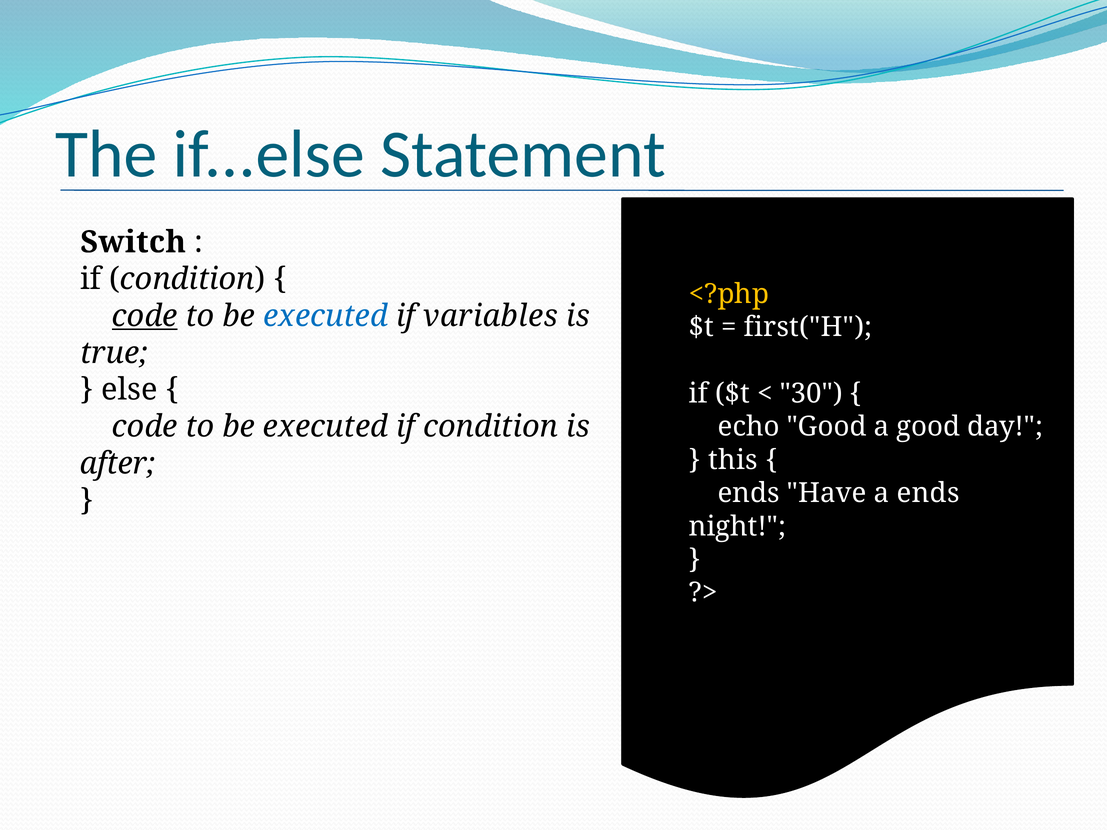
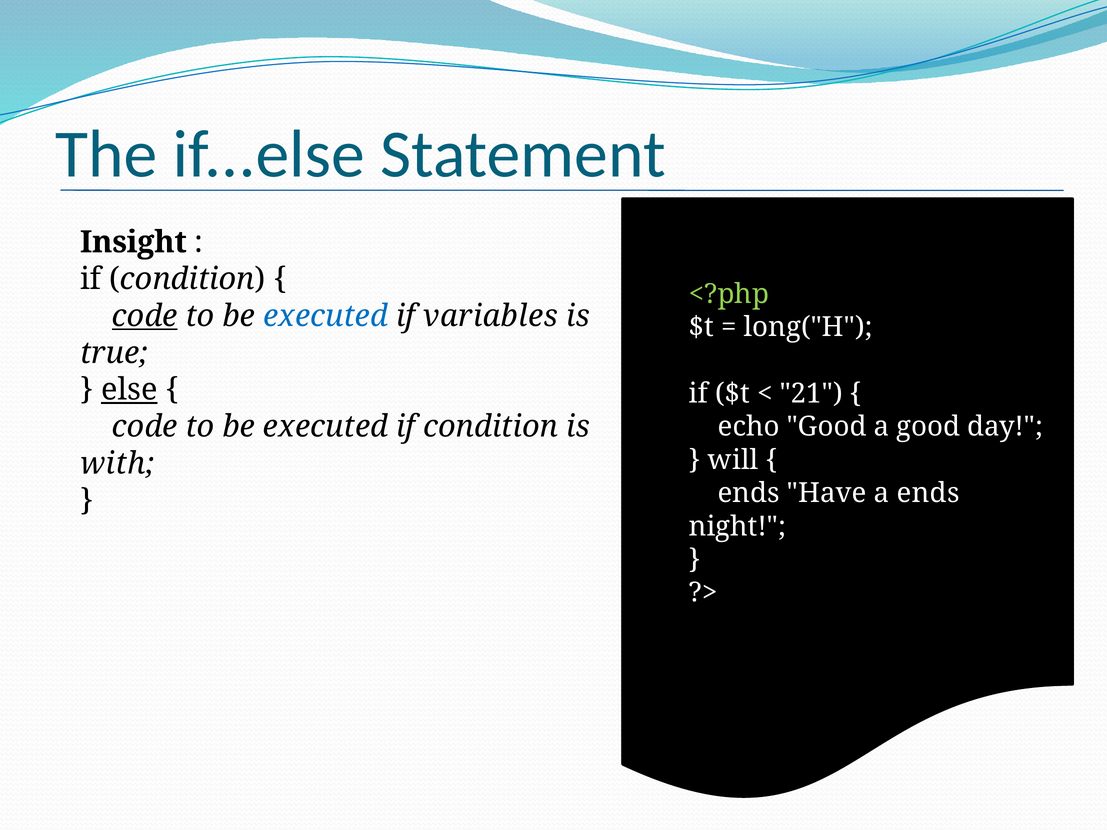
Switch: Switch -> Insight (133, 242)
<?php colour: yellow -> light green (729, 294)
first("H: first("H -> long("H (808, 327)
else underline: none -> present (129, 390)
30: 30 -> 21 (811, 394)
this: this -> will (733, 460)
after: after -> with (118, 464)
